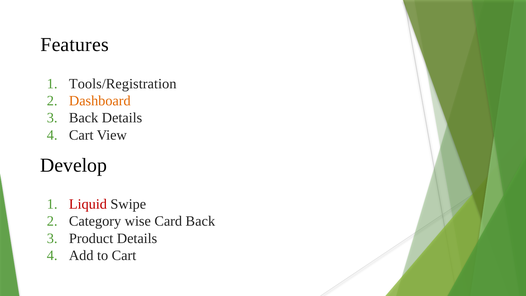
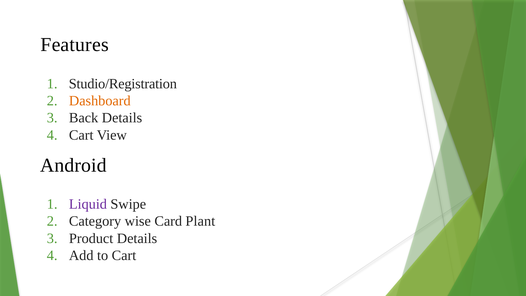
Tools/Registration: Tools/Registration -> Studio/Registration (123, 84)
Develop: Develop -> Android (73, 165)
Liquid colour: red -> purple (88, 204)
Card Back: Back -> Plant (200, 221)
